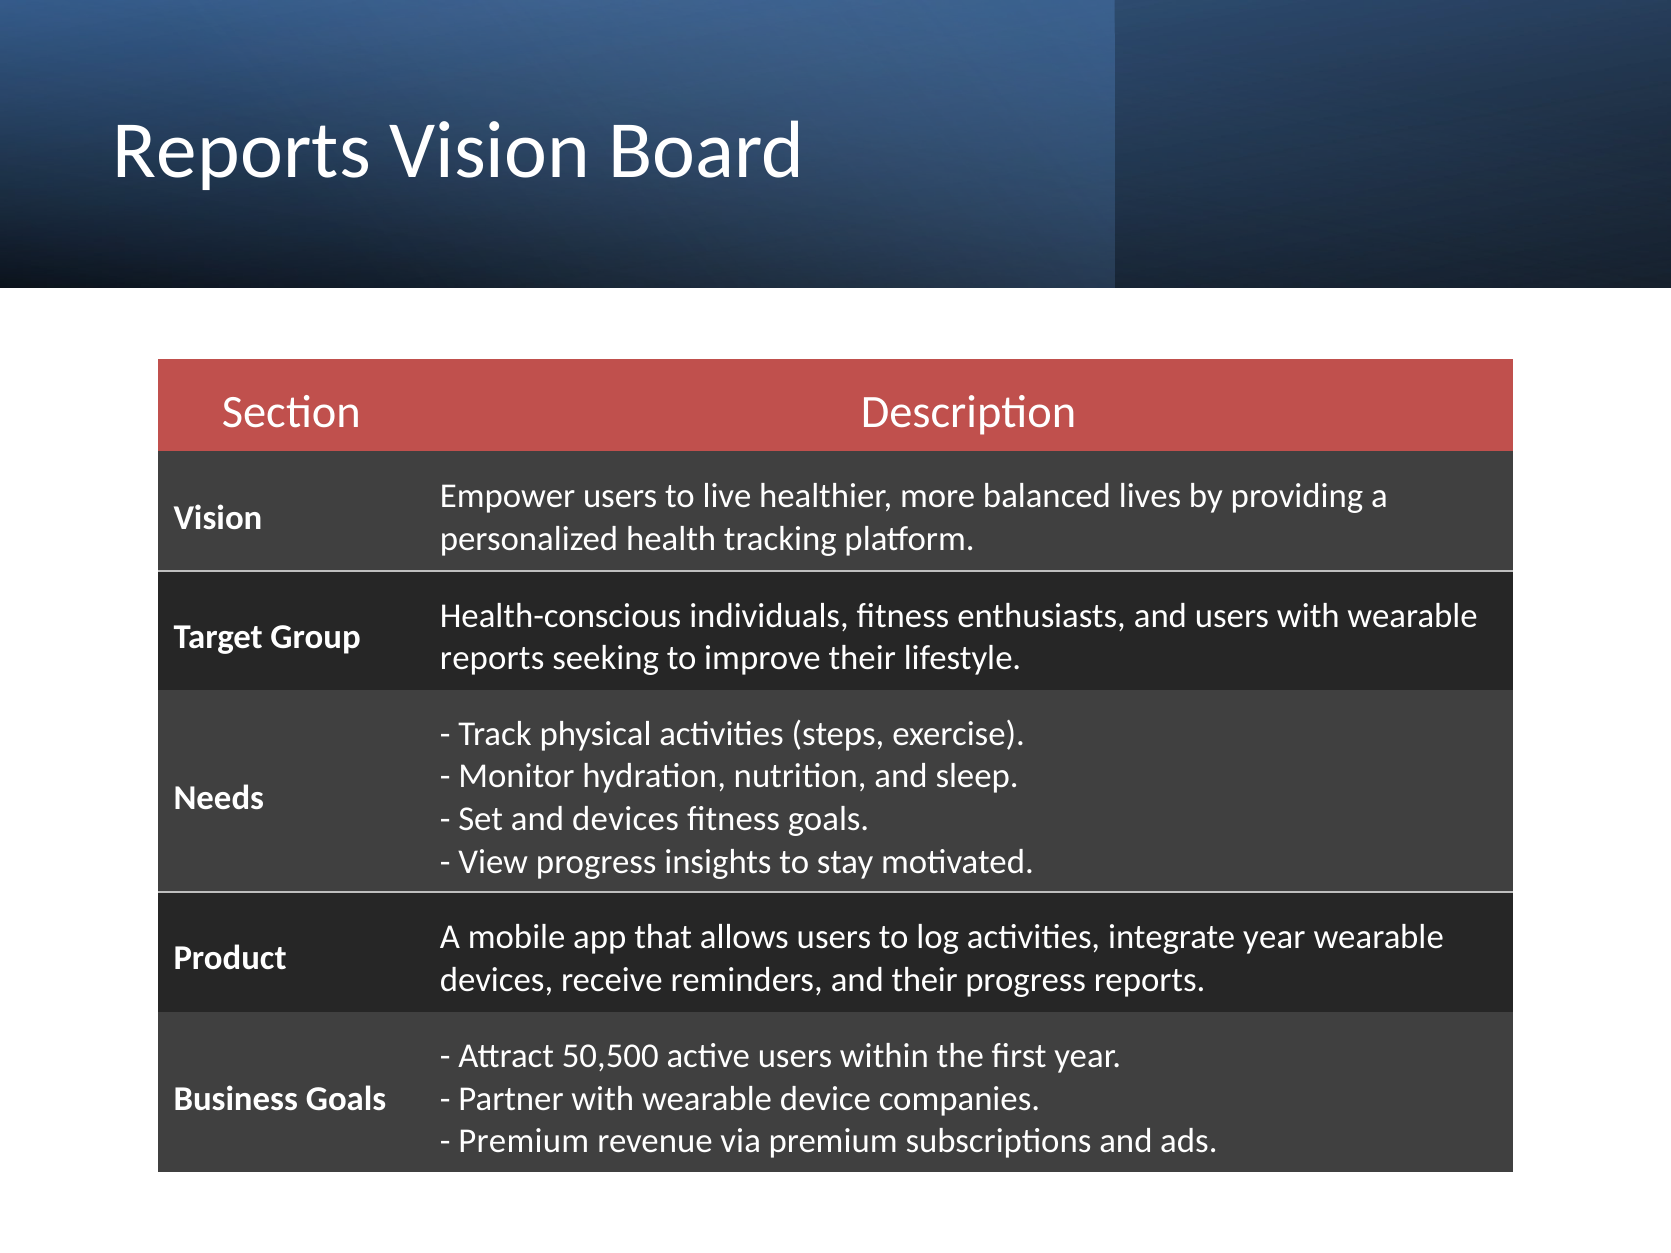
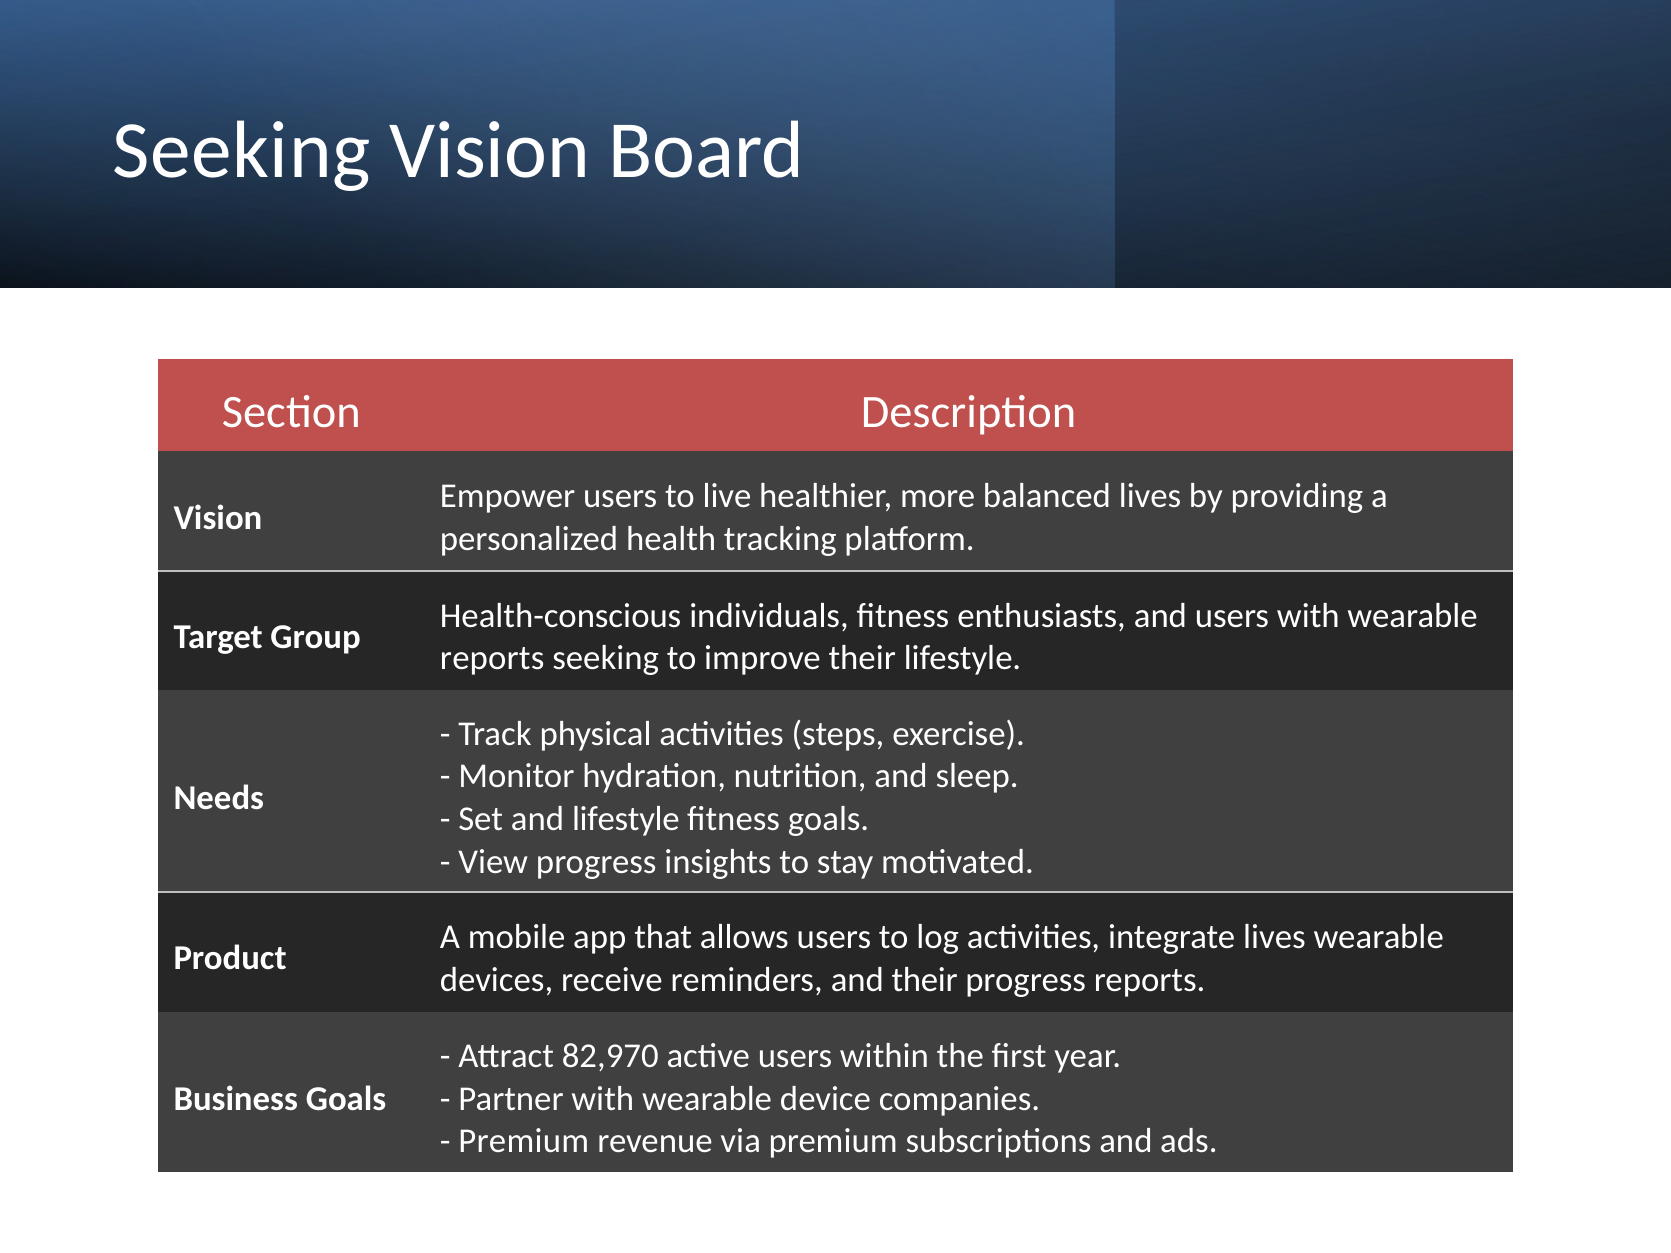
Reports: Reports -> Seeking (242, 151)
and devices: devices -> lifestyle (626, 819)
integrate year: year -> lives (1274, 937)
50,500: 50,500 -> 82,970 (610, 1056)
